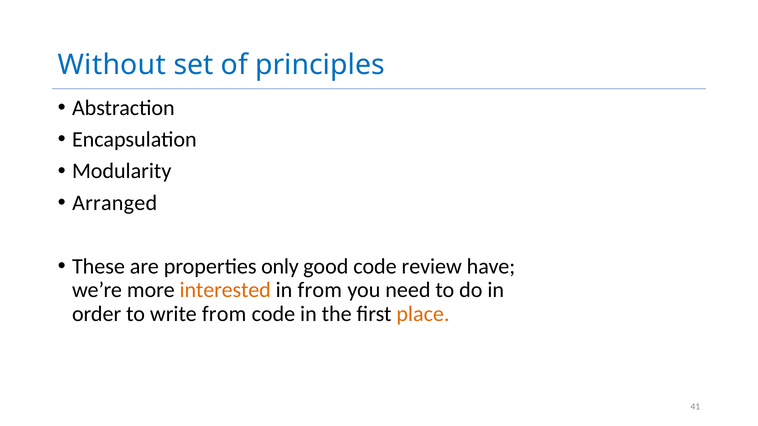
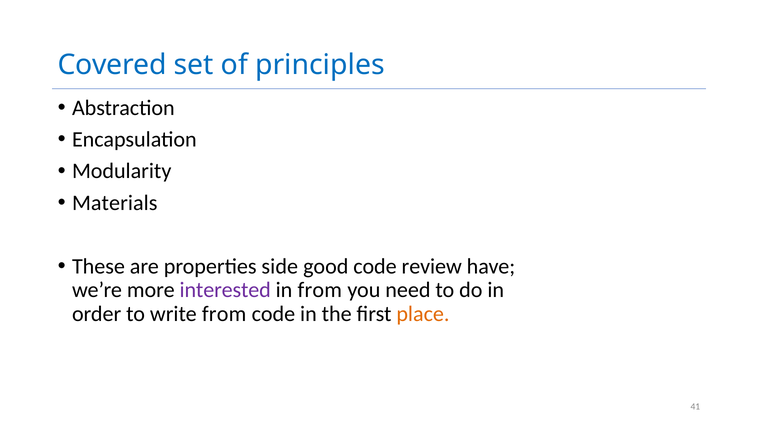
Without: Without -> Covered (112, 65)
Arranged: Arranged -> Materials (115, 203)
only: only -> side (280, 267)
interested colour: orange -> purple (225, 290)
